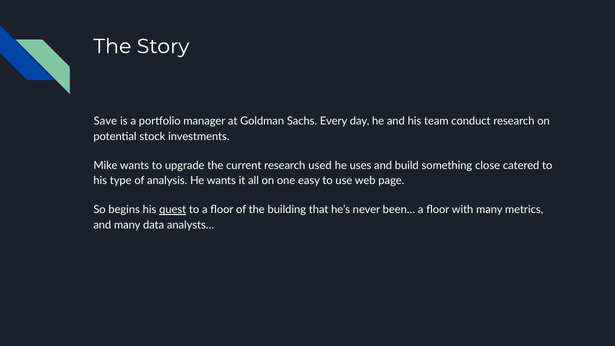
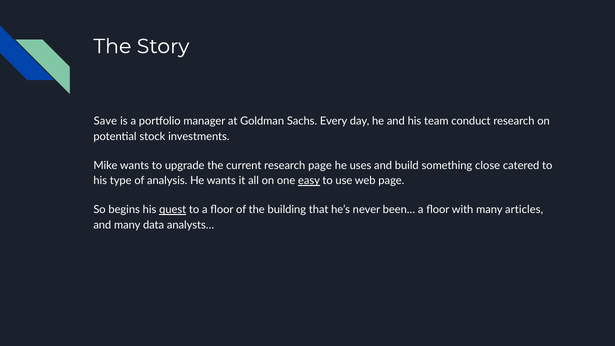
research used: used -> page (320, 165)
easy underline: none -> present (309, 181)
metrics: metrics -> articles (524, 210)
